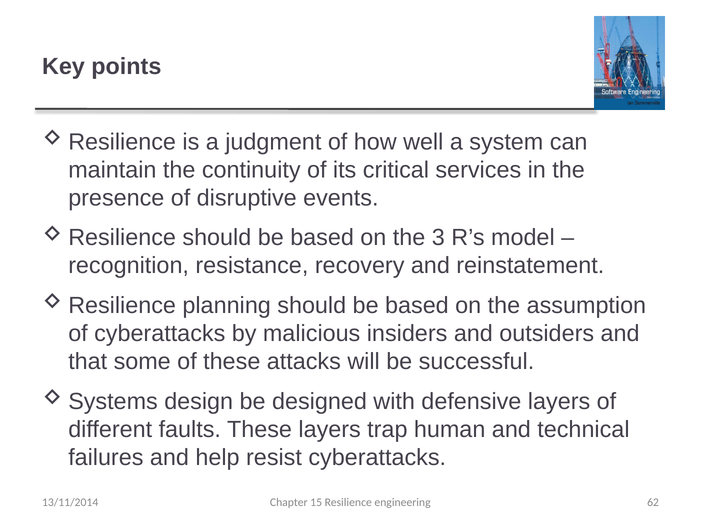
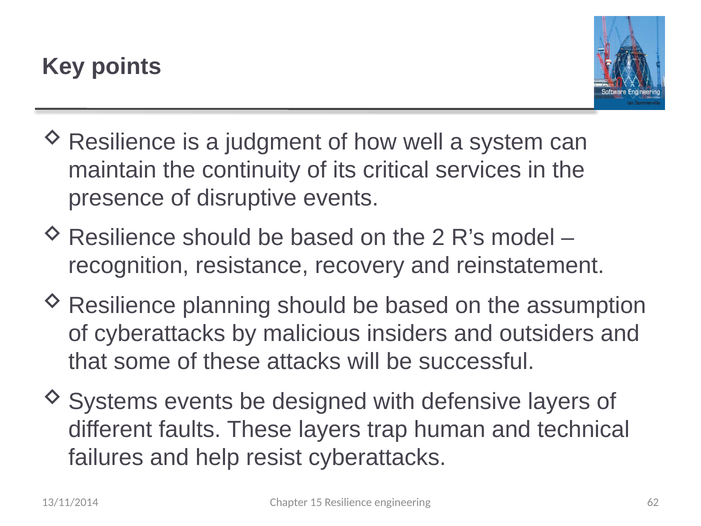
3: 3 -> 2 (438, 238)
design: design -> events (199, 401)
